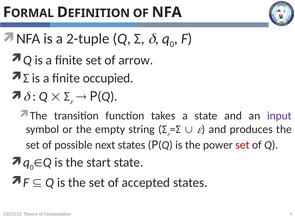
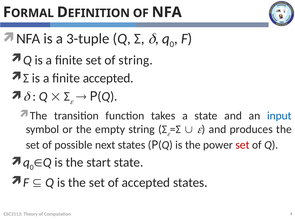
2-tuple: 2-tuple -> 3-tuple (88, 39)
of arrow: arrow -> string (136, 60)
finite occupied: occupied -> accepted (108, 78)
input colour: purple -> blue (279, 116)
